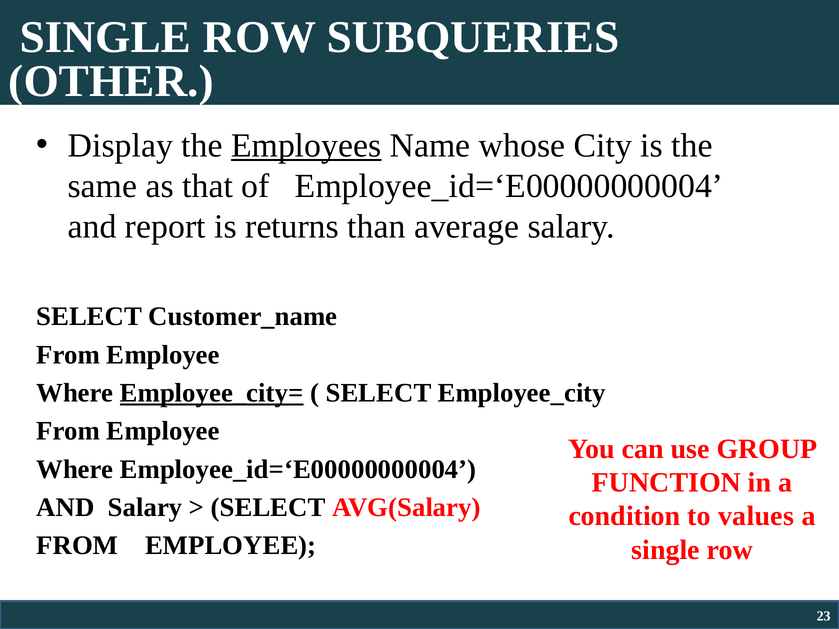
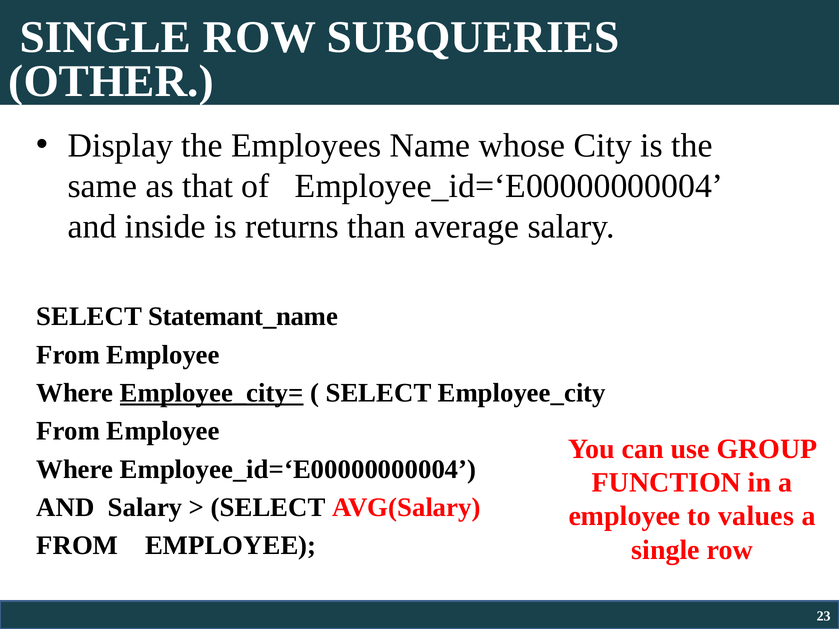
Employees underline: present -> none (306, 146)
report: report -> inside (165, 227)
Customer_name: Customer_name -> Statemant_name (243, 317)
condition: condition -> employee (624, 516)
